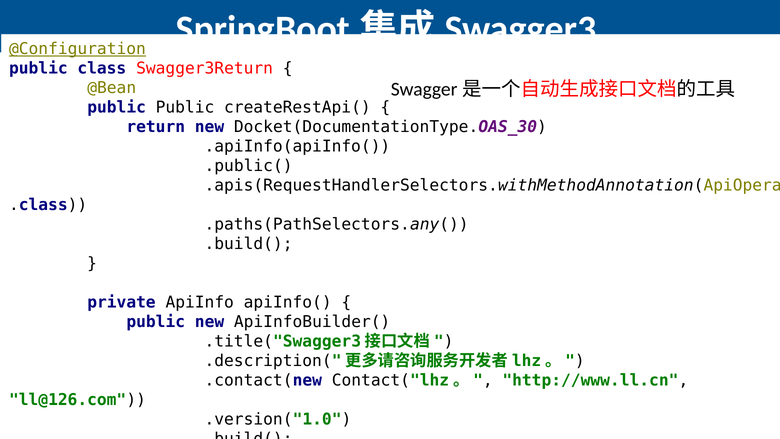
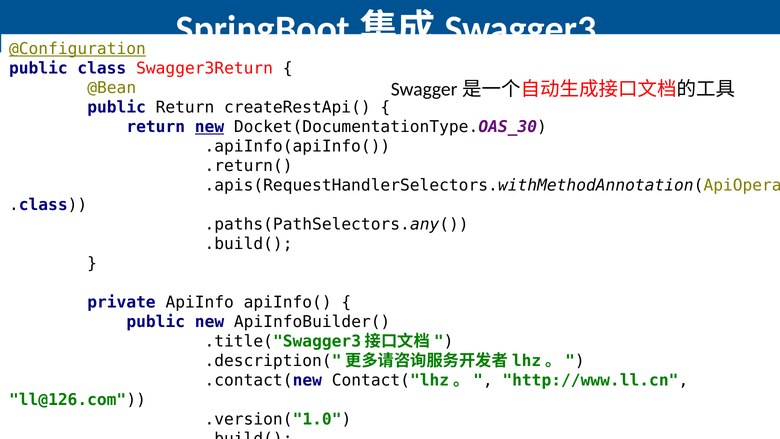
public Public: Public -> Return (185, 107)
new underline: none -> present (209, 127)
.public(: .public( -> .return( (249, 166)
